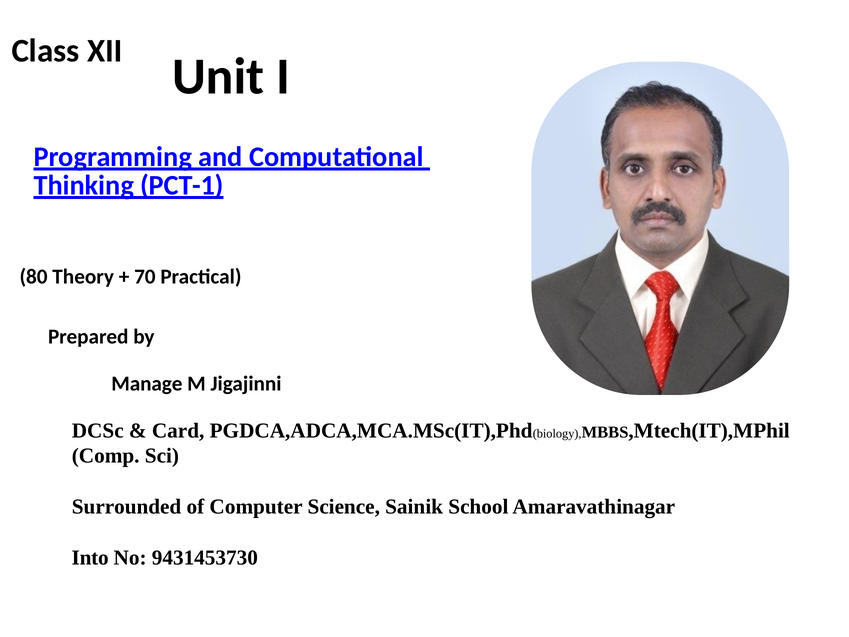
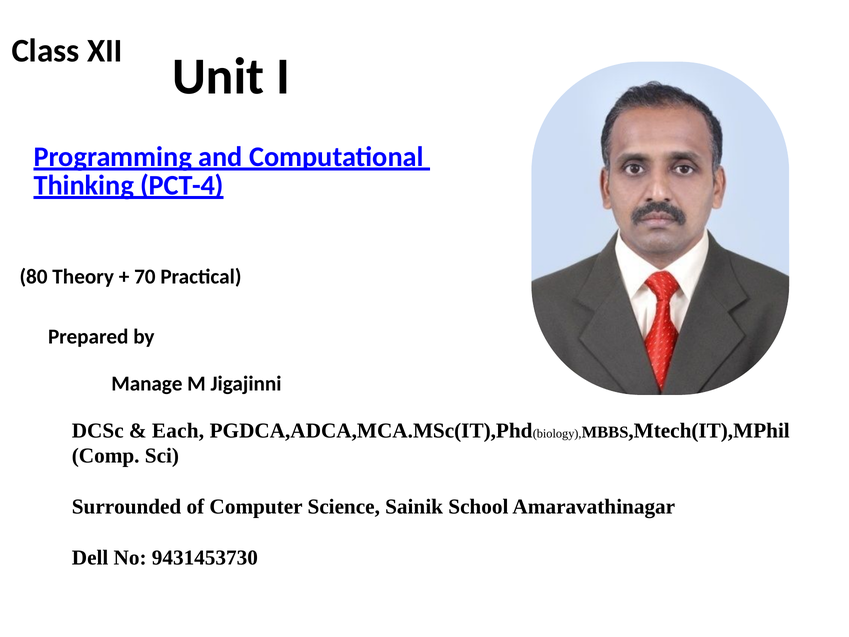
PCT-1: PCT-1 -> PCT-4 (182, 185)
Card: Card -> Each (178, 430)
Into: Into -> Dell (90, 558)
